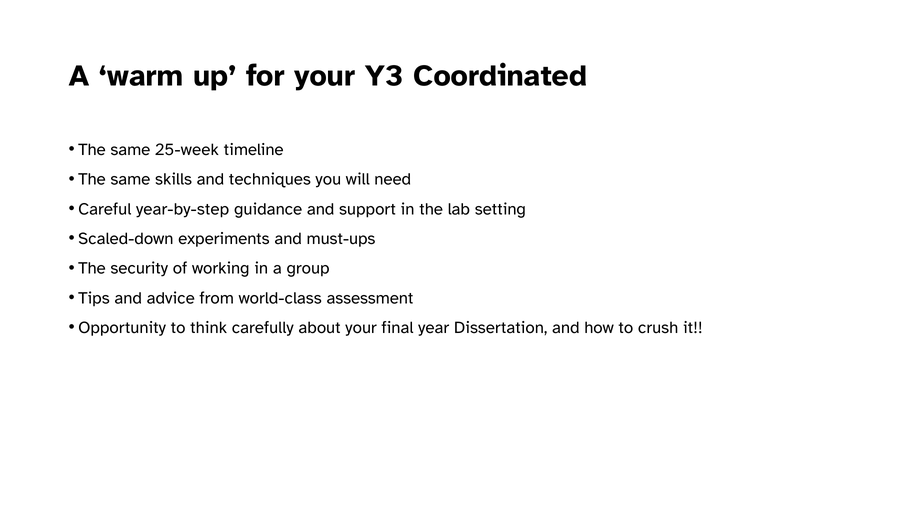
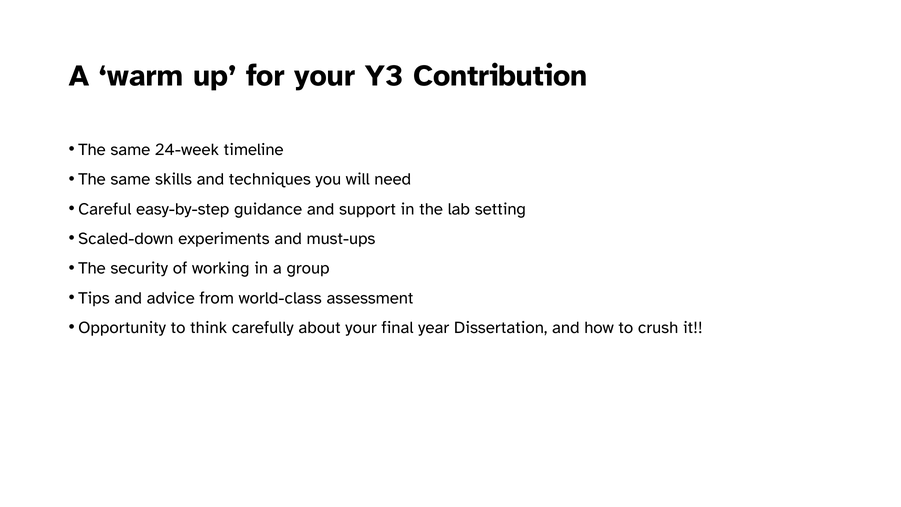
Coordinated: Coordinated -> Contribution (500, 76)
25-week: 25-week -> 24-week (187, 150)
year-by-step: year-by-step -> easy-by-step (183, 209)
